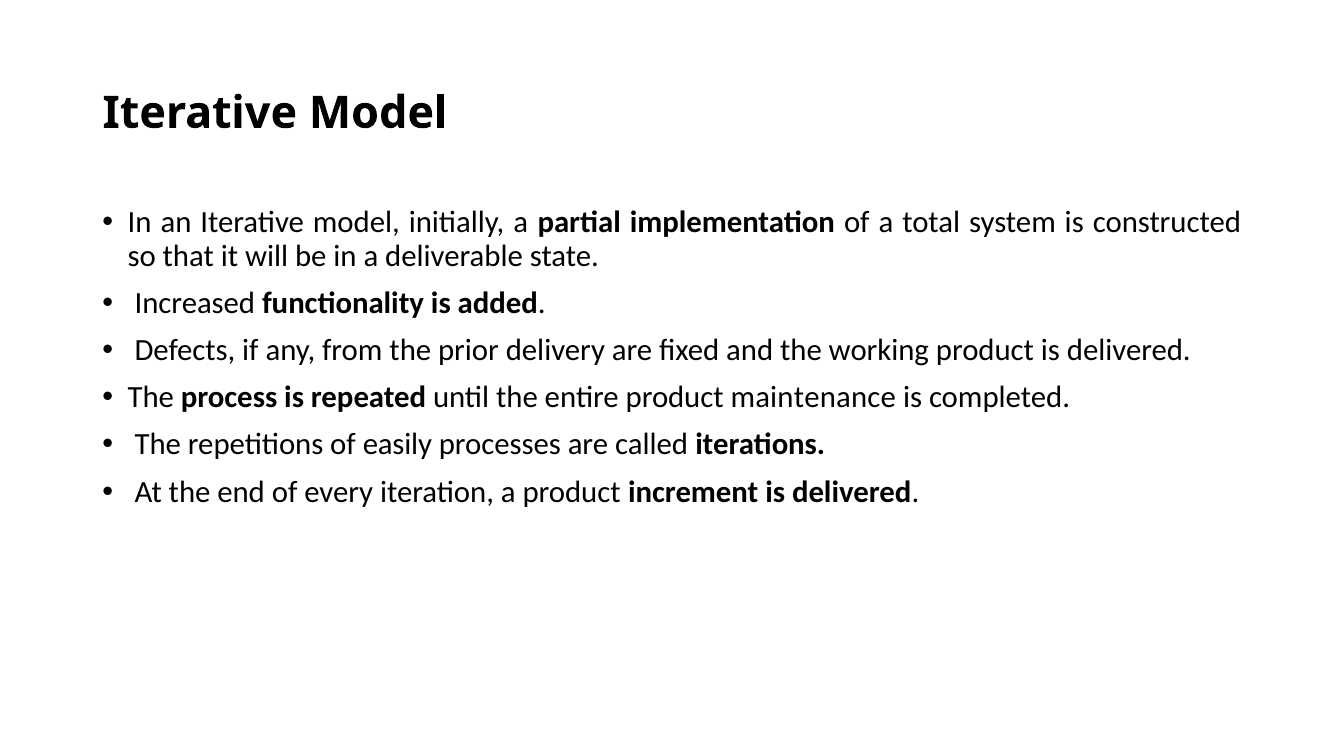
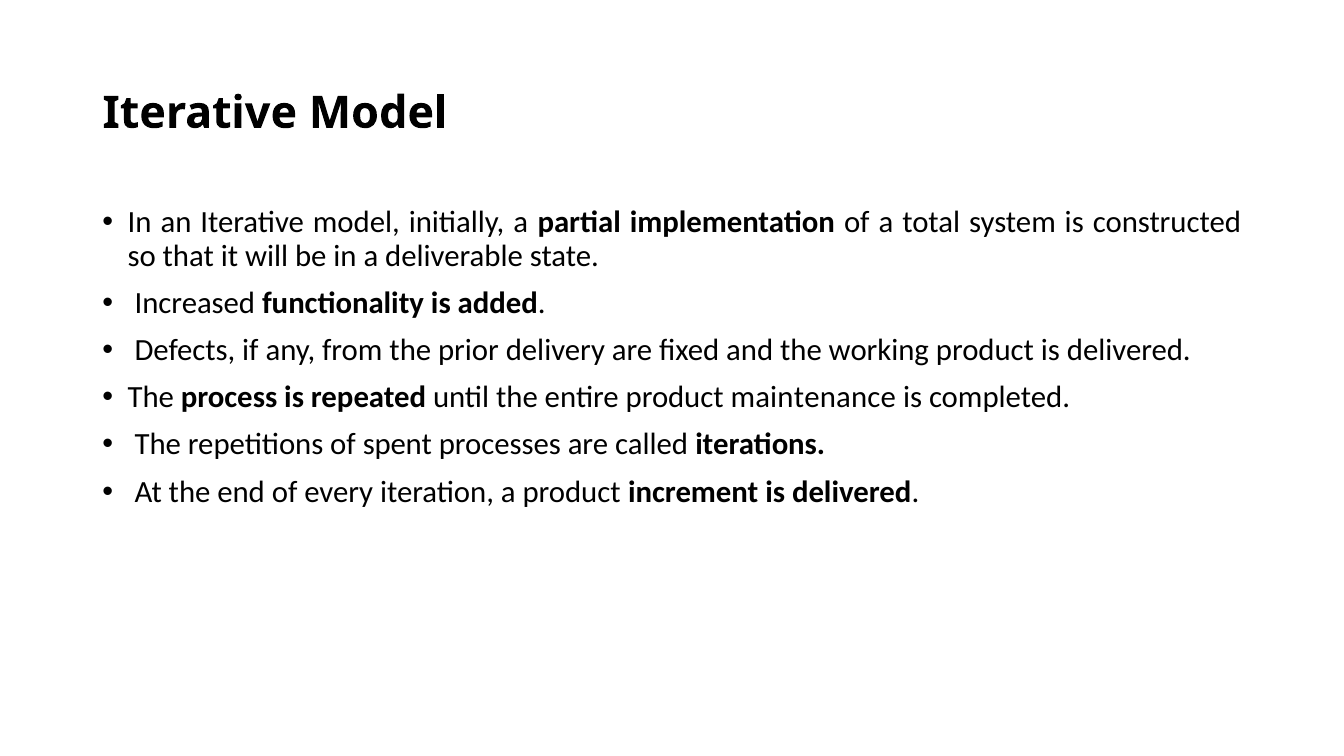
easily: easily -> spent (397, 445)
